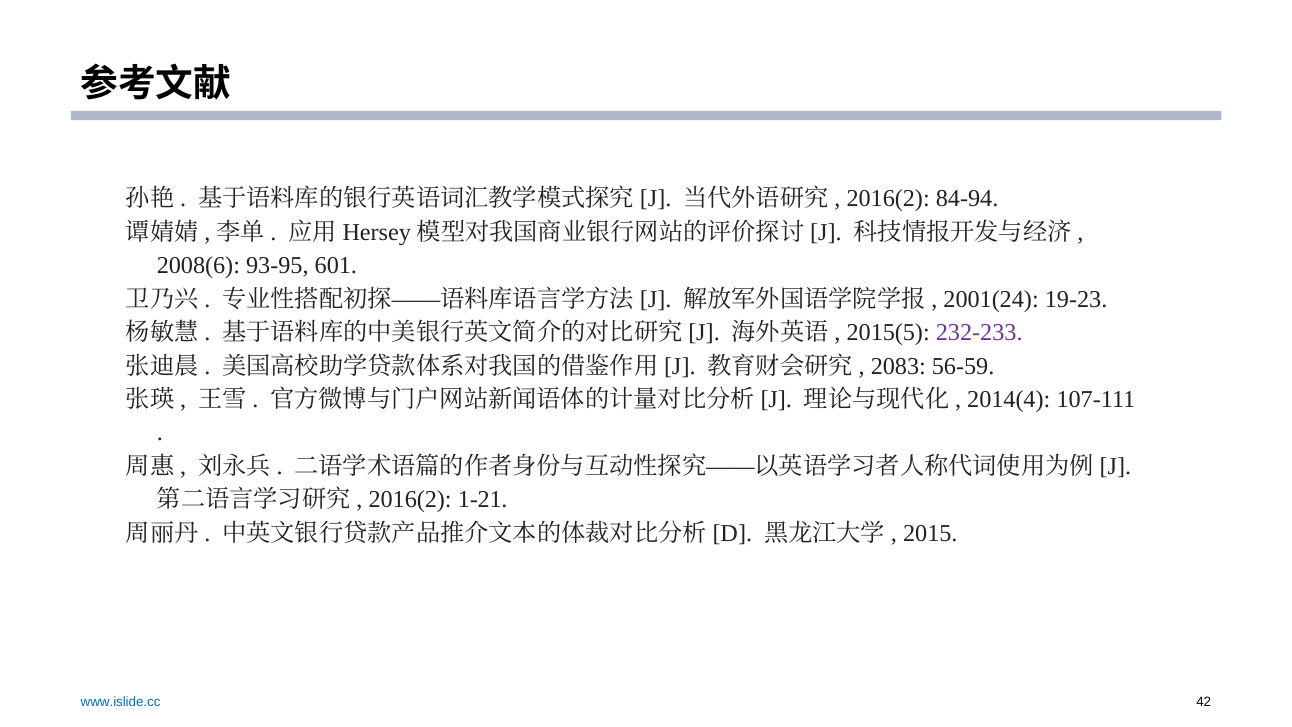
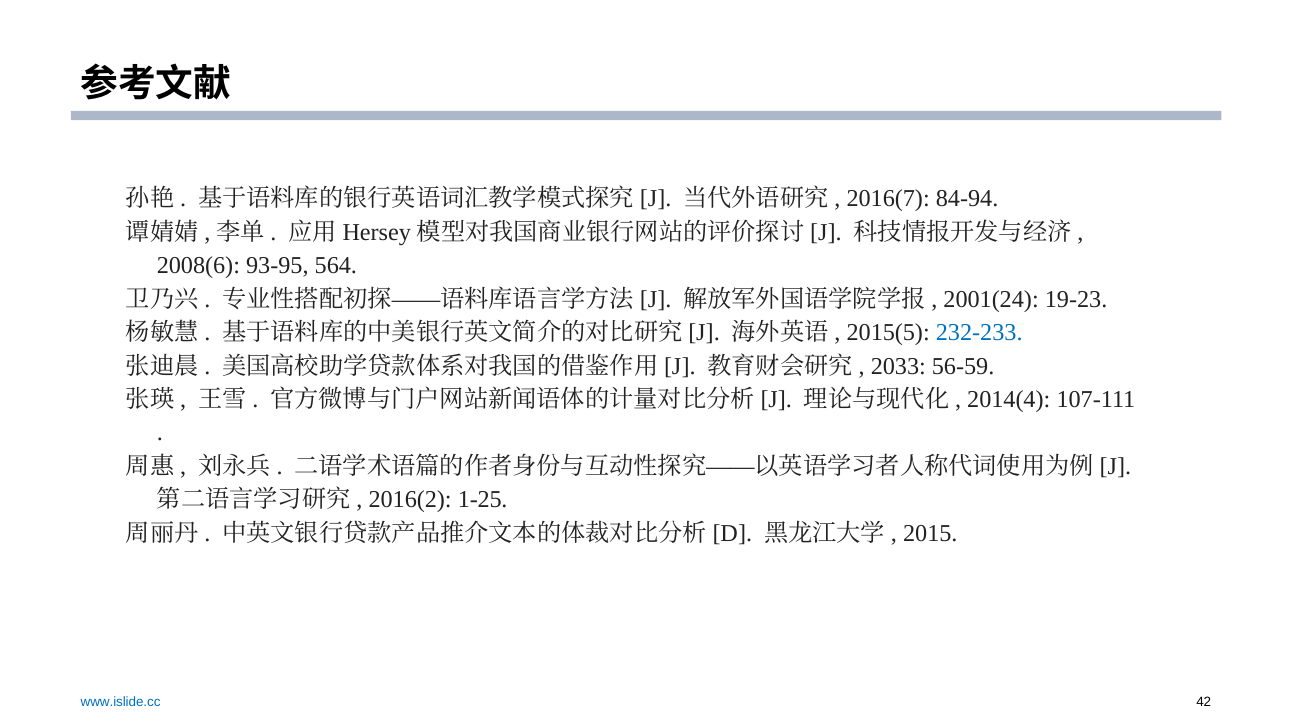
2016(2: 2016(2 -> 2016(7 (888, 199)
601: 601 -> 564 (336, 266)
232-233 colour: purple -> blue (979, 332)
2083: 2083 -> 2033 (898, 366)
1-21: 1-21 -> 1-25 (483, 500)
